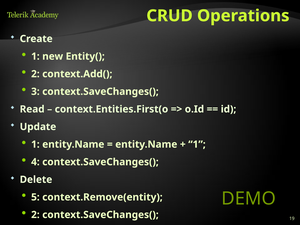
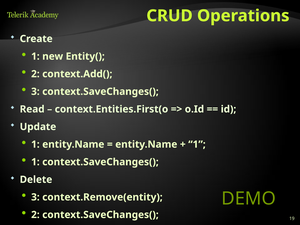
4: 4 -> 1 (35, 162)
5: 5 -> 3 (35, 197)
